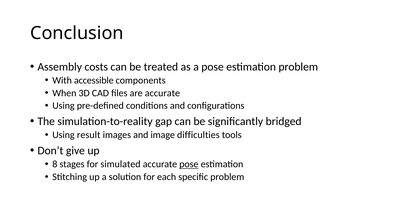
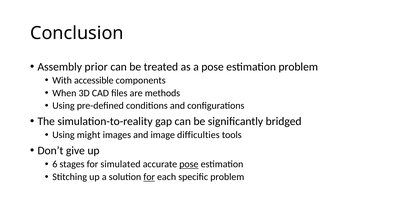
costs: costs -> prior (96, 67)
are accurate: accurate -> methods (162, 93)
result: result -> might (89, 135)
8: 8 -> 6 (55, 164)
for underline: none -> present (149, 177)
